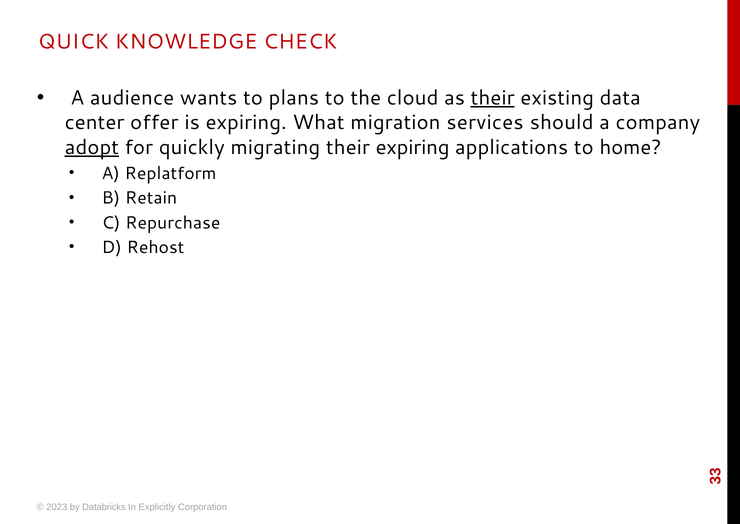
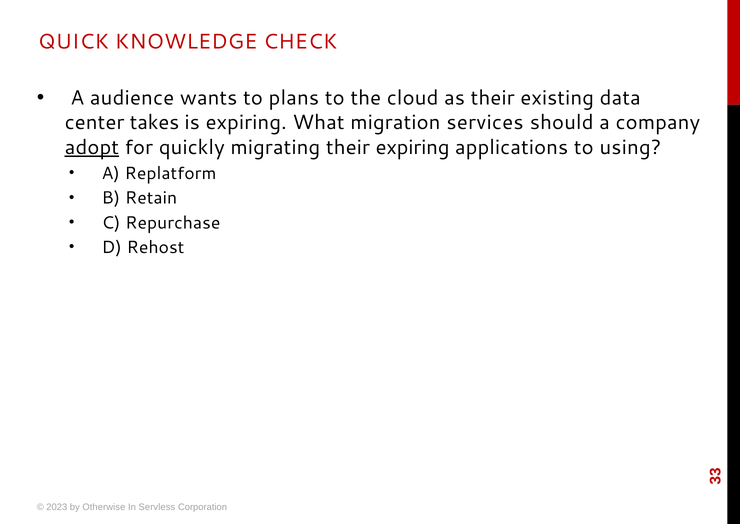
their underline: present -> none (493, 98)
offer: offer -> takes (155, 123)
home: home -> using (630, 147)
Databricks: Databricks -> Otherwise (104, 507)
Explicitly: Explicitly -> Servless (157, 507)
